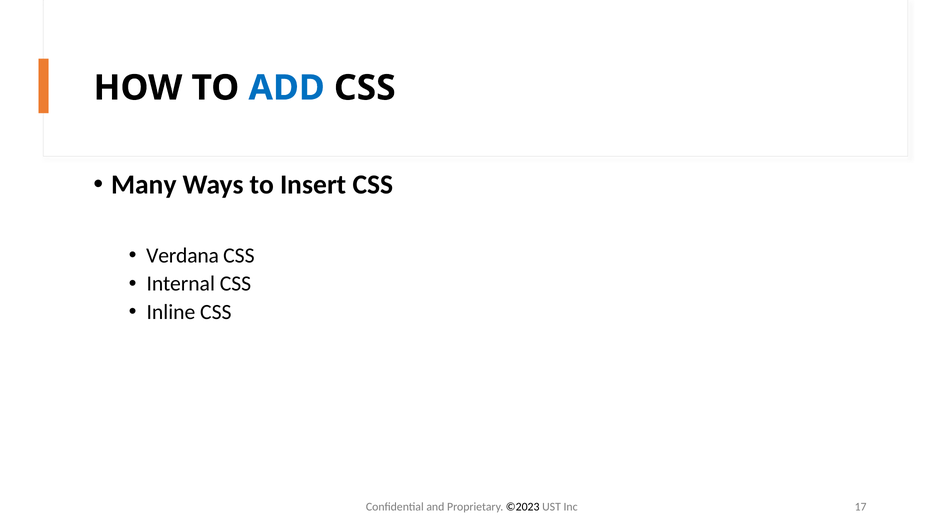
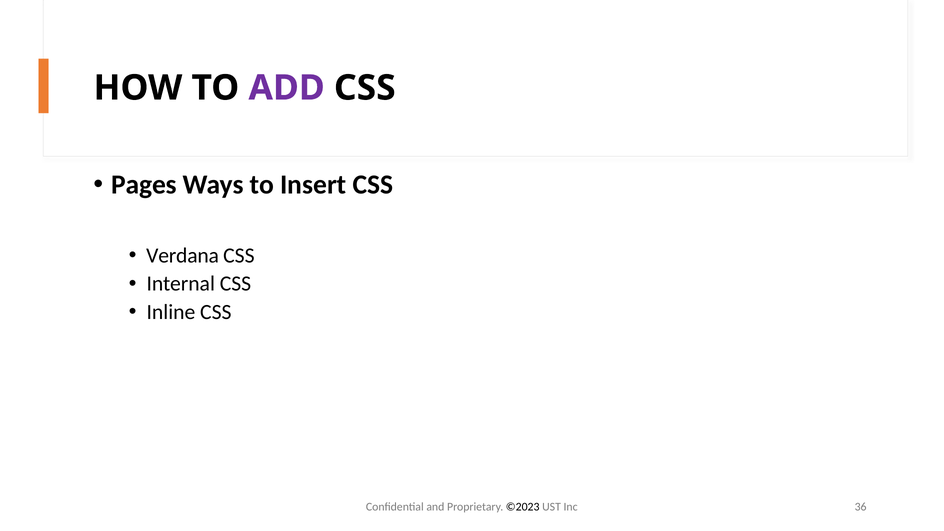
ADD colour: blue -> purple (287, 88)
Many: Many -> Pages (144, 185)
17: 17 -> 36 (861, 507)
